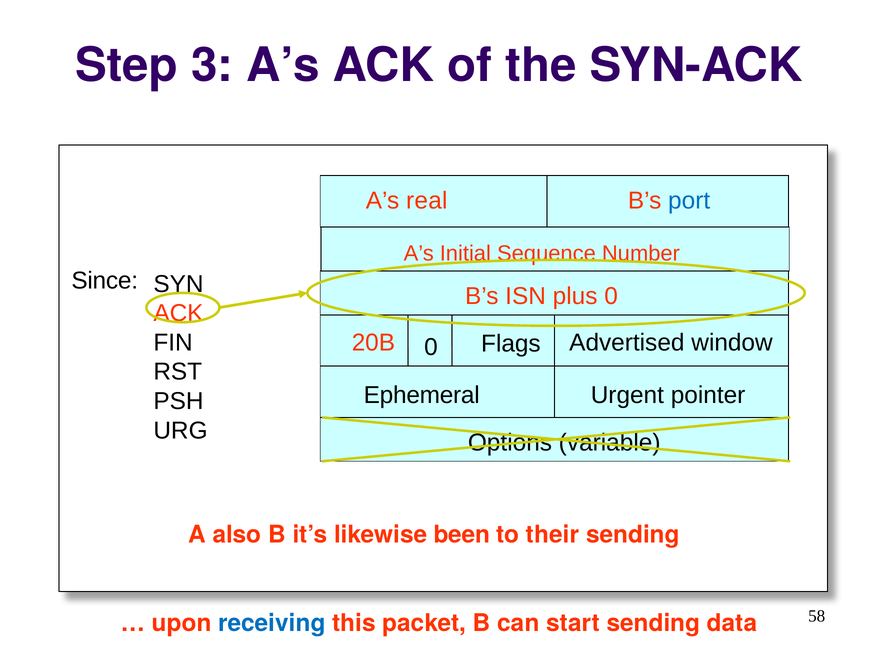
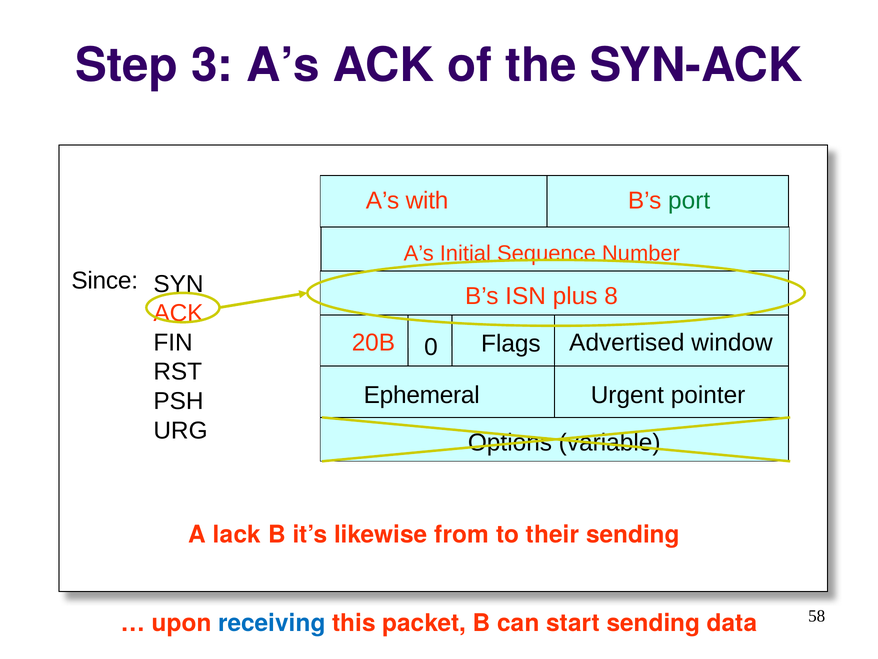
real: real -> with (427, 201)
port colour: blue -> green (689, 201)
plus 0: 0 -> 8 (611, 296)
also: also -> lack (237, 534)
been: been -> from (462, 534)
